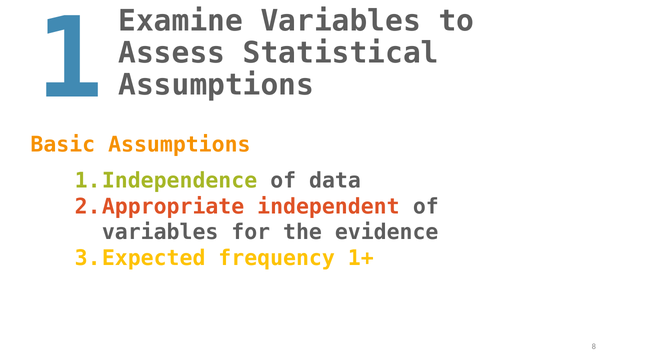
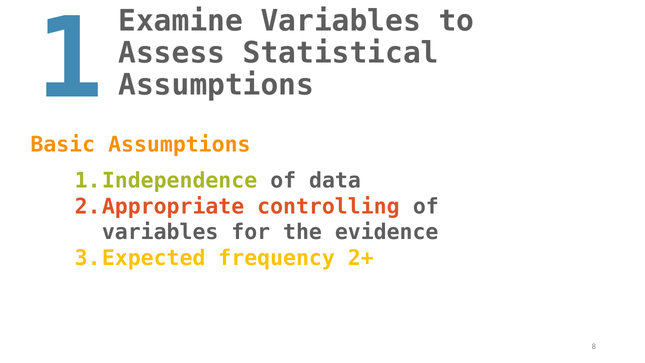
independent: independent -> controlling (328, 206)
1+: 1+ -> 2+ (361, 258)
